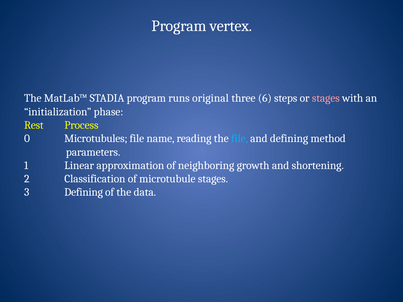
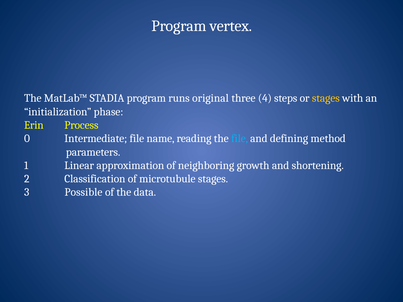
6: 6 -> 4 (265, 98)
stages colour: pink -> yellow (326, 98)
Rest: Rest -> Erin (34, 125)
Microtubules: Microtubules -> Intermediate (96, 139)
3 Defining: Defining -> Possible (83, 192)
